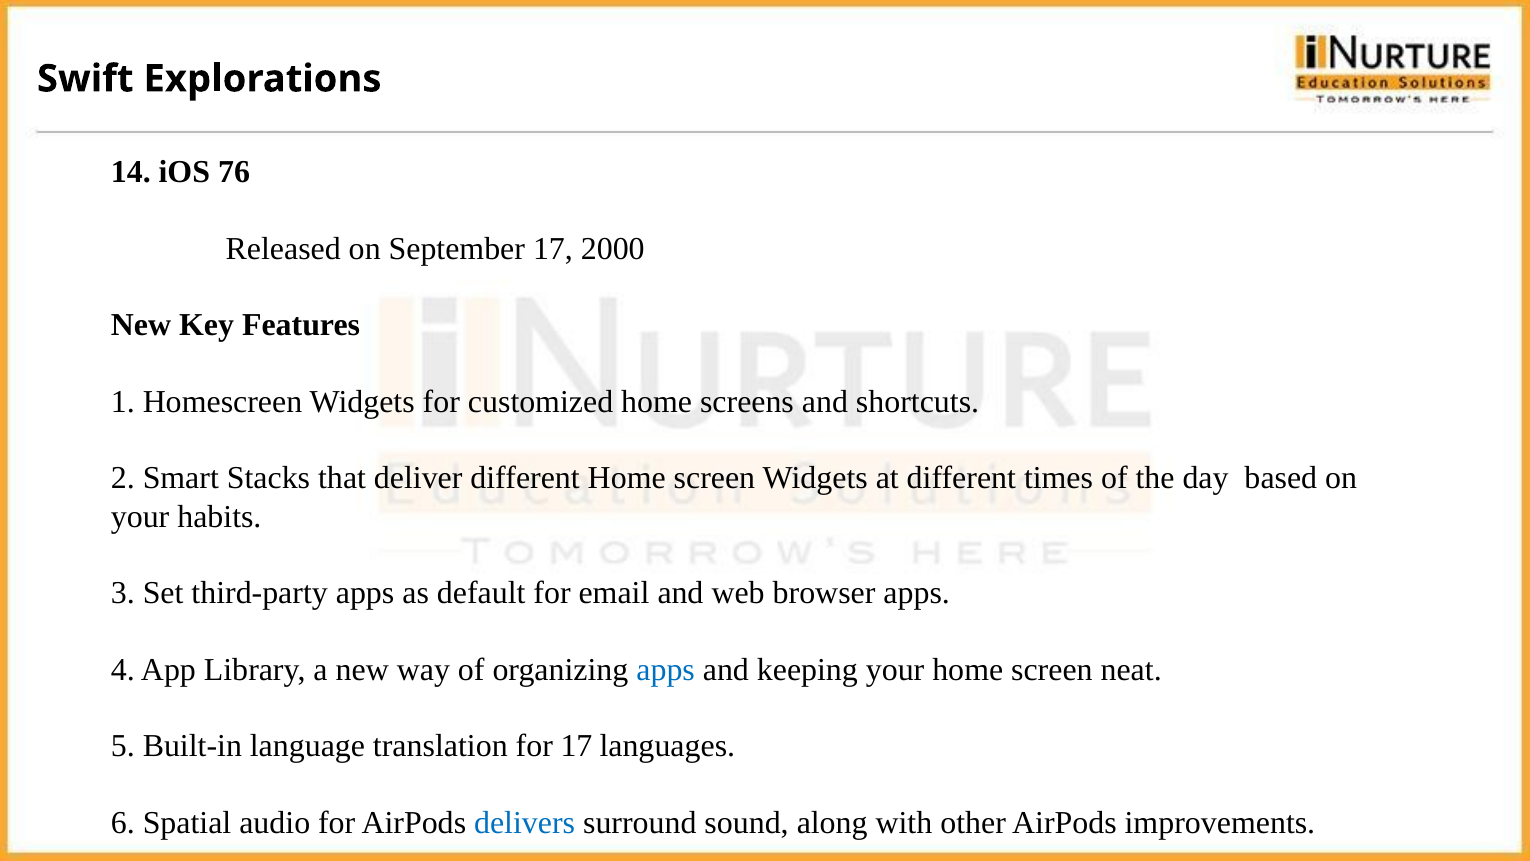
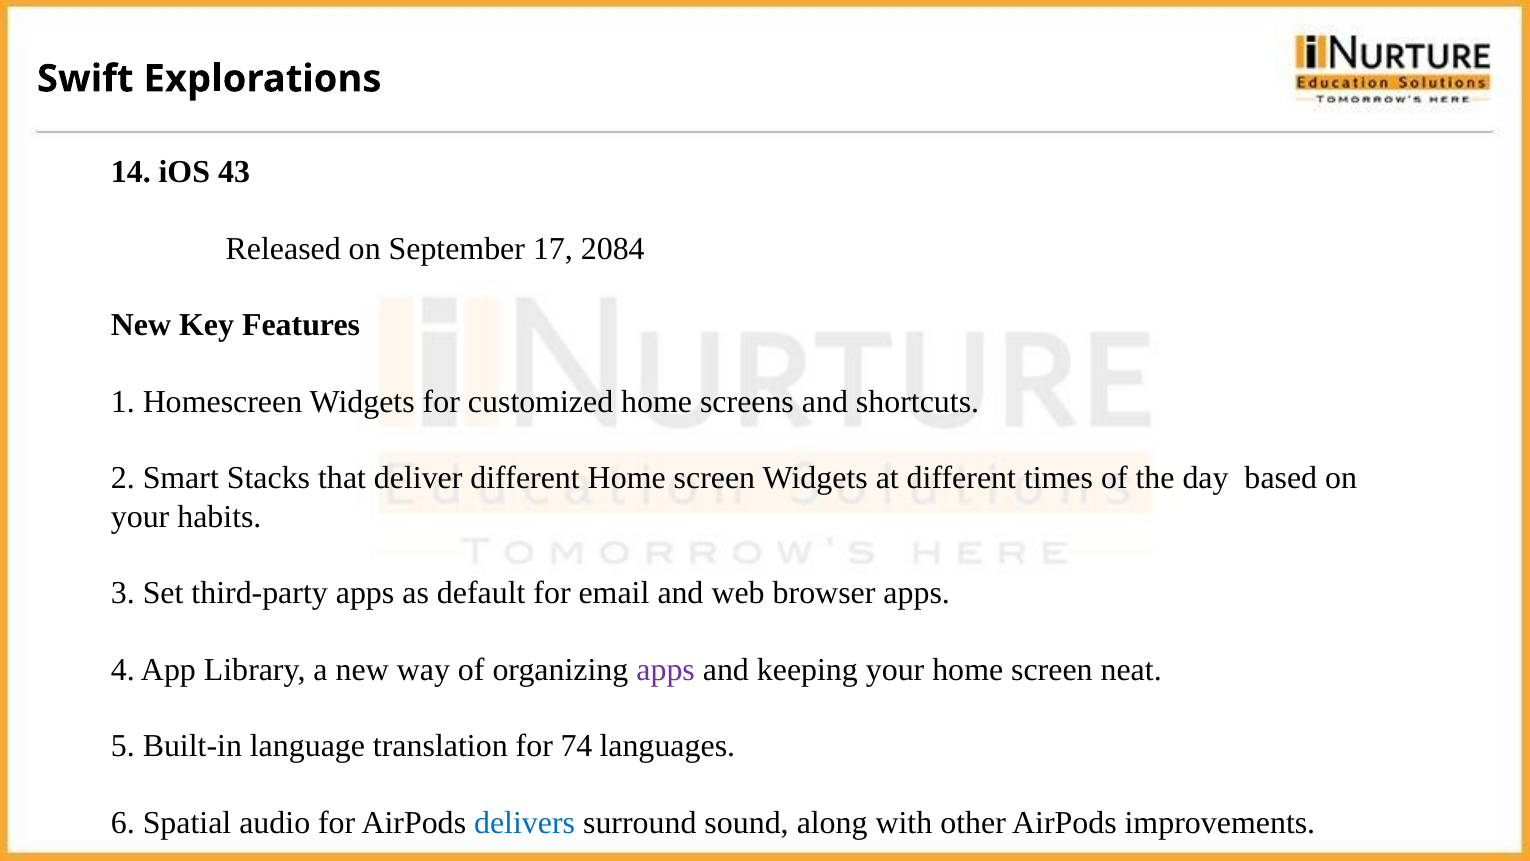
76: 76 -> 43 (234, 172)
2000: 2000 -> 2084 (613, 249)
apps colour: blue -> purple (666, 670)
for 17: 17 -> 74 (576, 746)
